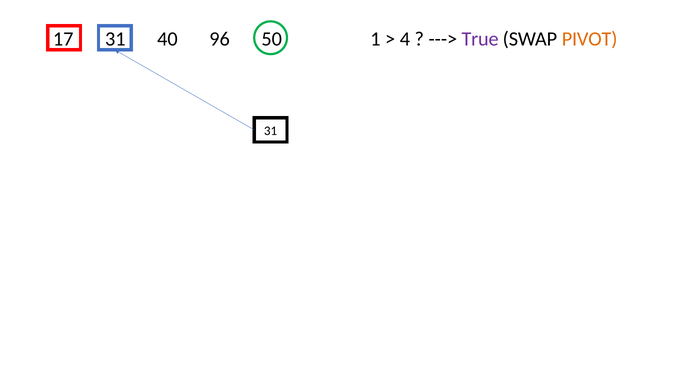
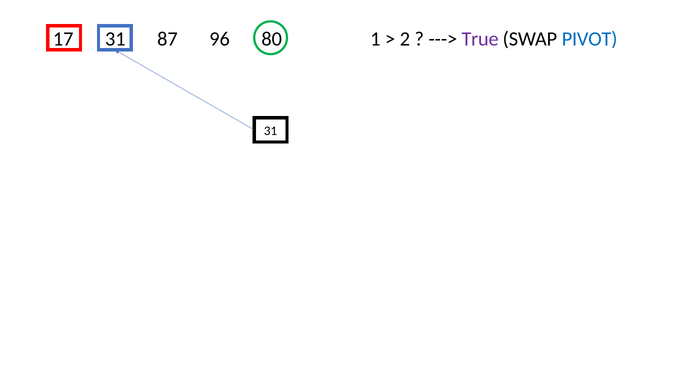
40: 40 -> 87 (167, 39)
50: 50 -> 80 (272, 39)
4: 4 -> 2 (405, 39)
PIVOT colour: orange -> blue (590, 39)
